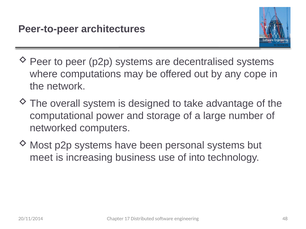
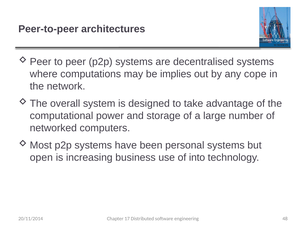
offered: offered -> implies (176, 74)
meet: meet -> open (41, 158)
